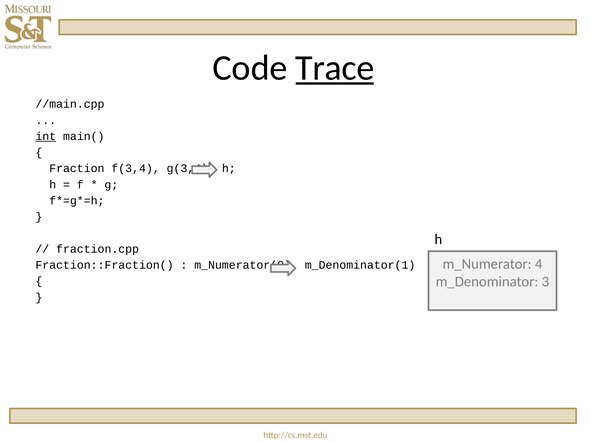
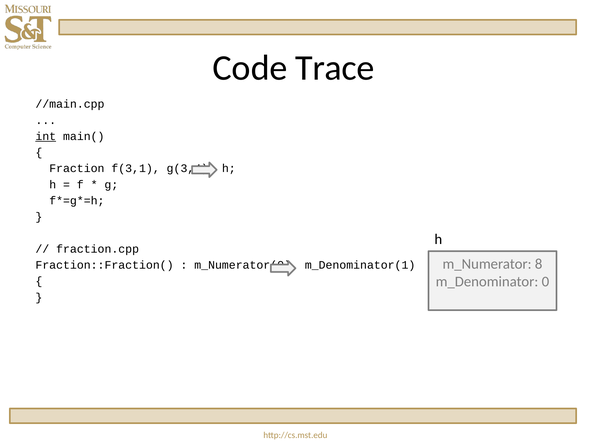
Trace underline: present -> none (335, 68)
f(3,4: f(3,4 -> f(3,1 (136, 169)
4: 4 -> 8 (539, 264)
3: 3 -> 0 (545, 282)
